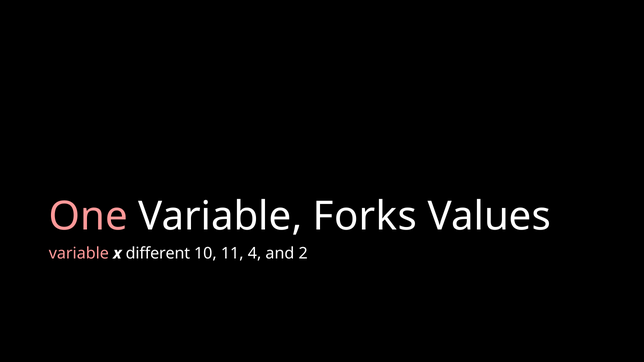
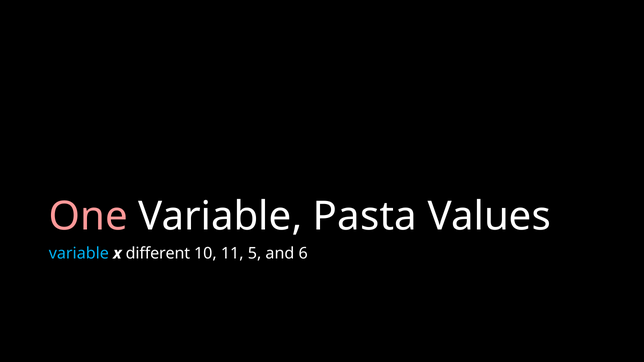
Forks: Forks -> Pasta (365, 217)
variable colour: pink -> light blue (79, 253)
4: 4 -> 5 (255, 253)
2: 2 -> 6 (303, 253)
